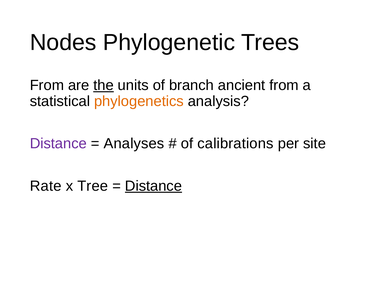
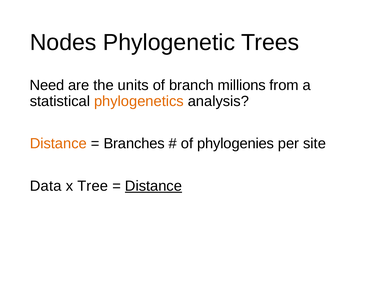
From: From -> Need (47, 85)
the underline: present -> none (104, 85)
ancient: ancient -> millions (242, 85)
Distance colour: purple -> orange (58, 143)
Analyses: Analyses -> Branches (134, 143)
calibrations: calibrations -> phylogenies (236, 143)
Rate: Rate -> Data (46, 186)
